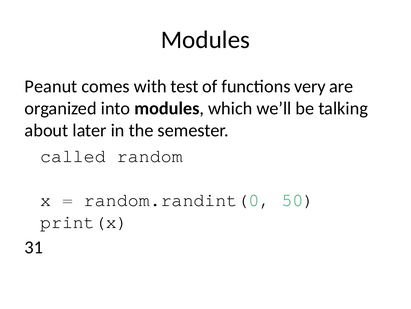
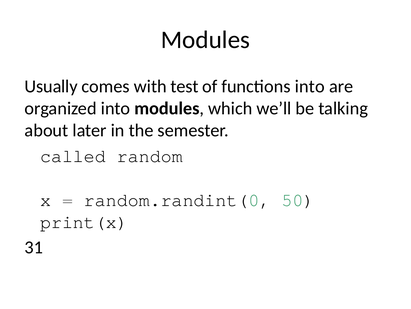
Peanut: Peanut -> Usually (51, 86)
functions very: very -> into (310, 86)
